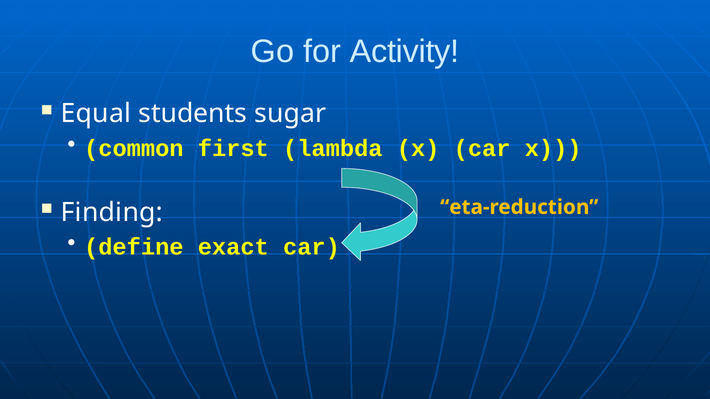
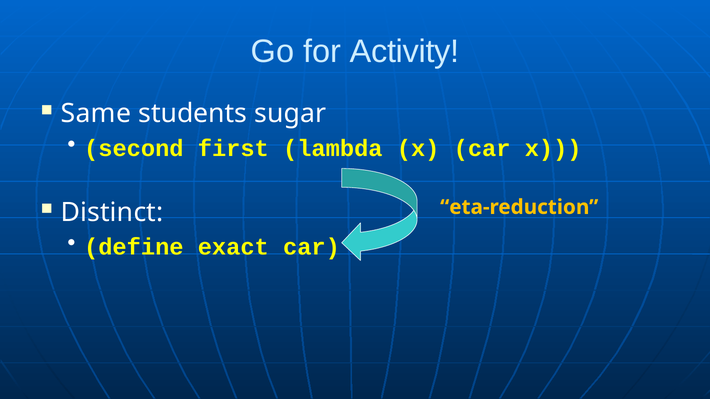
Equal: Equal -> Same (96, 114)
common: common -> second (134, 148)
Finding: Finding -> Distinct (112, 213)
